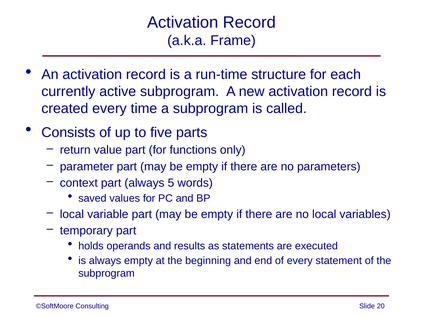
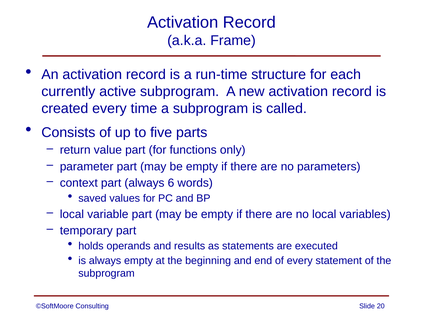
5: 5 -> 6 (171, 183)
